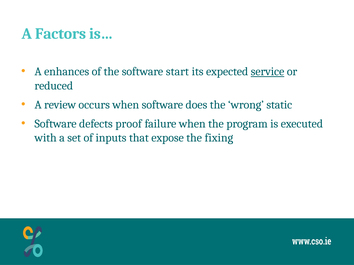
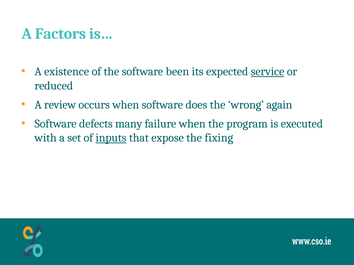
enhances: enhances -> existence (67, 72)
start: start -> been (177, 72)
static: static -> again (279, 105)
proof: proof -> many (129, 124)
inputs underline: none -> present (111, 138)
